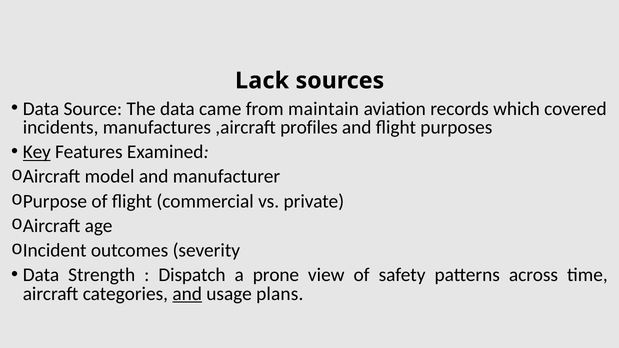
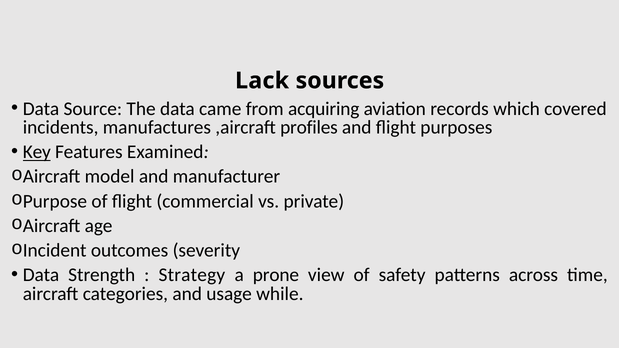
maintain: maintain -> acquiring (324, 109)
Dispatch: Dispatch -> Strategy (192, 275)
and underline: present -> none (187, 294)
plans: plans -> while (280, 294)
